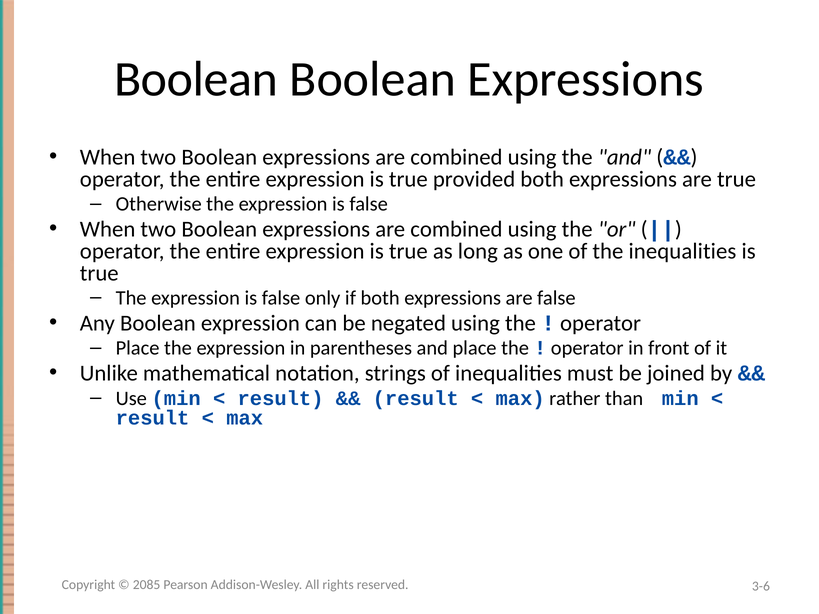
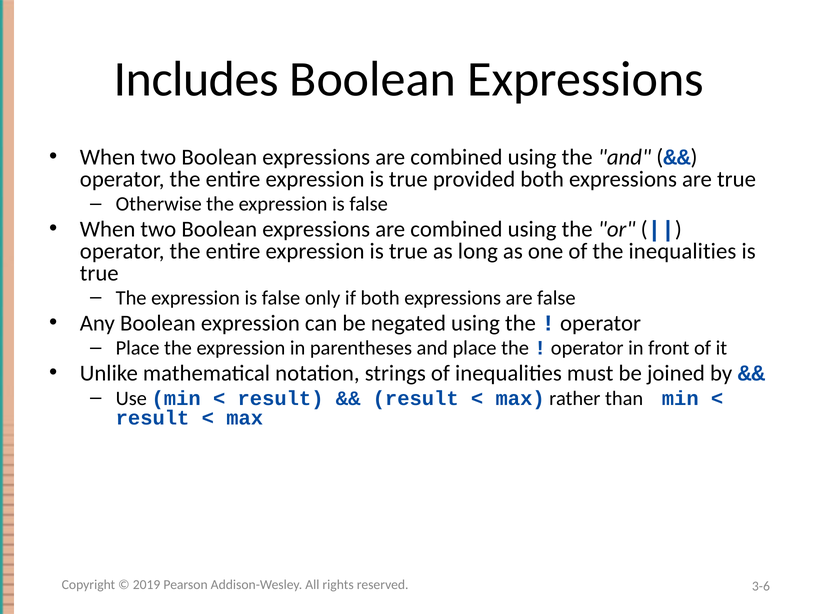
Boolean: Boolean -> Includes (196, 79)
2085: 2085 -> 2019 (147, 585)
